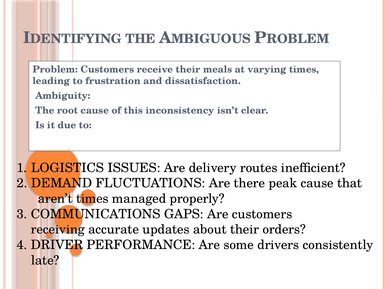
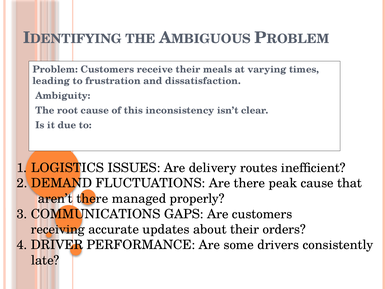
aren’t times: times -> there (92, 198)
